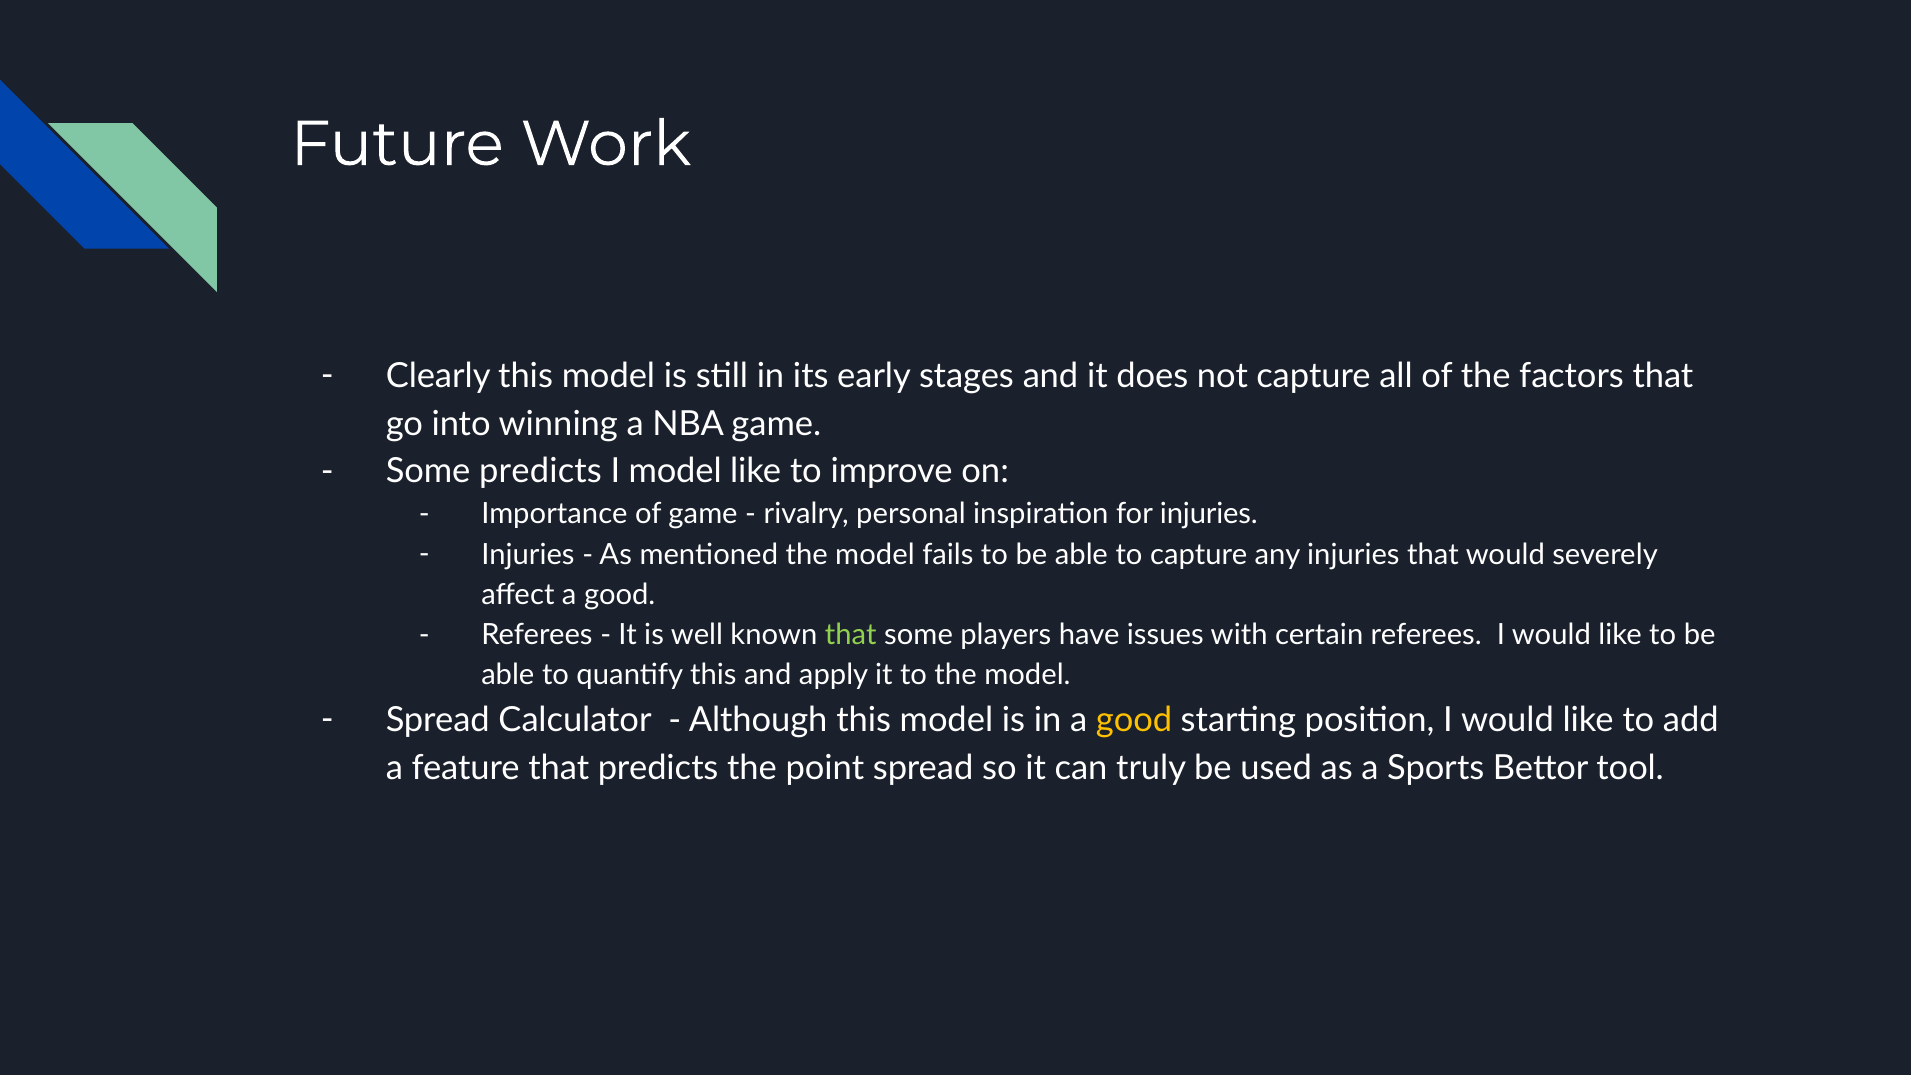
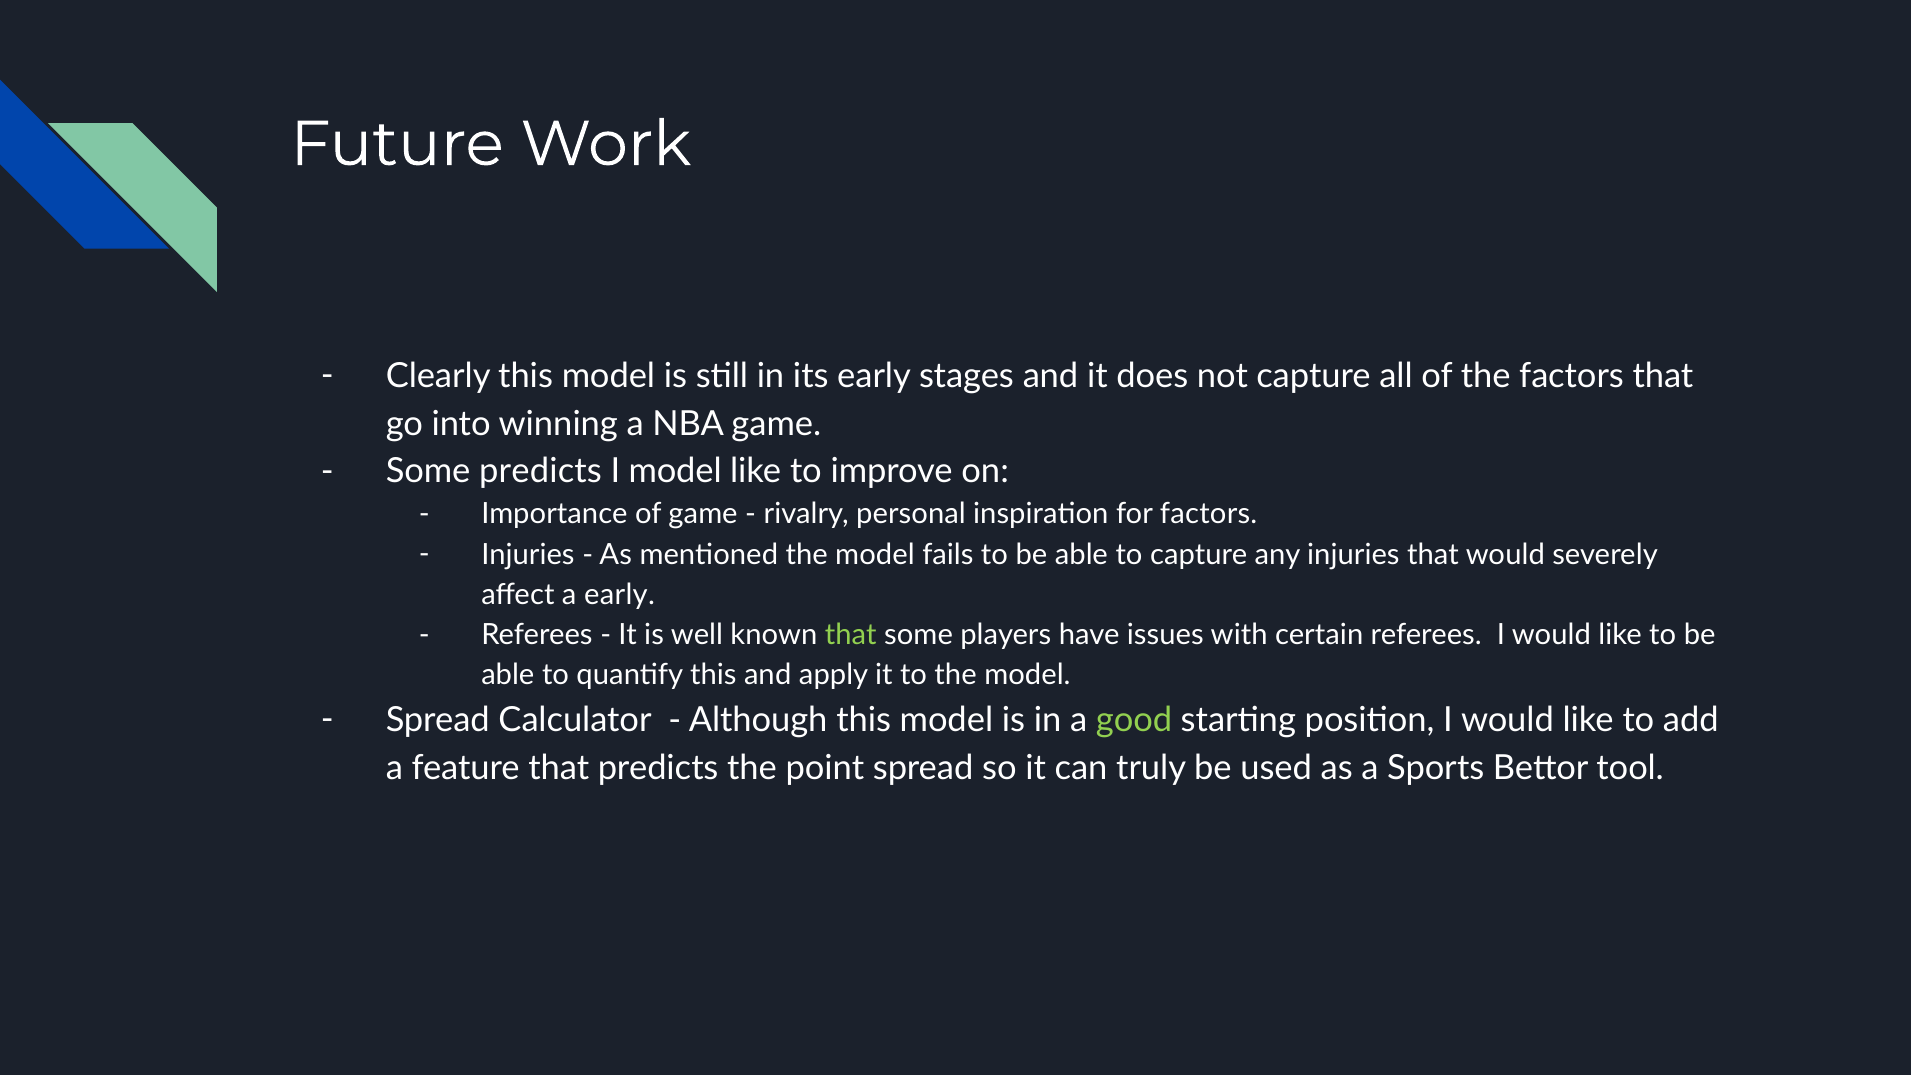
for injuries: injuries -> factors (1209, 514)
affect a good: good -> early (620, 595)
good colour: yellow -> light green (1134, 720)
